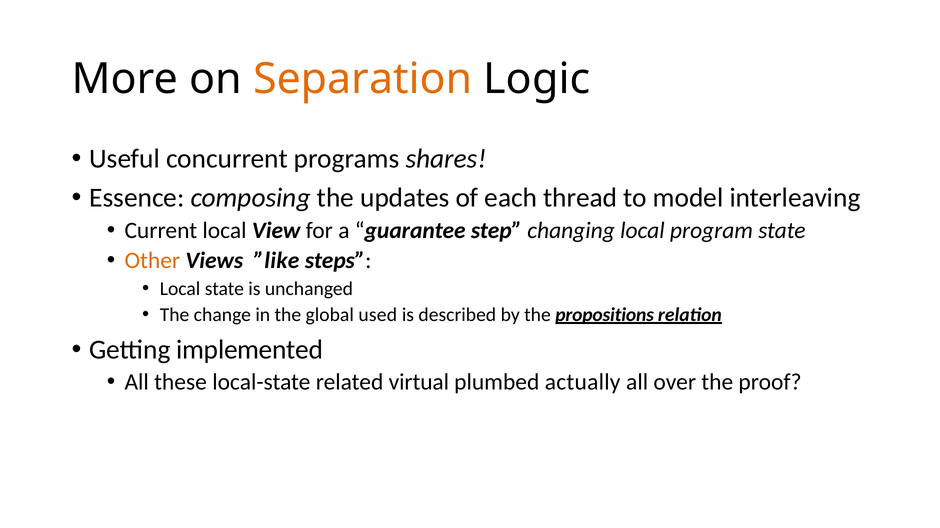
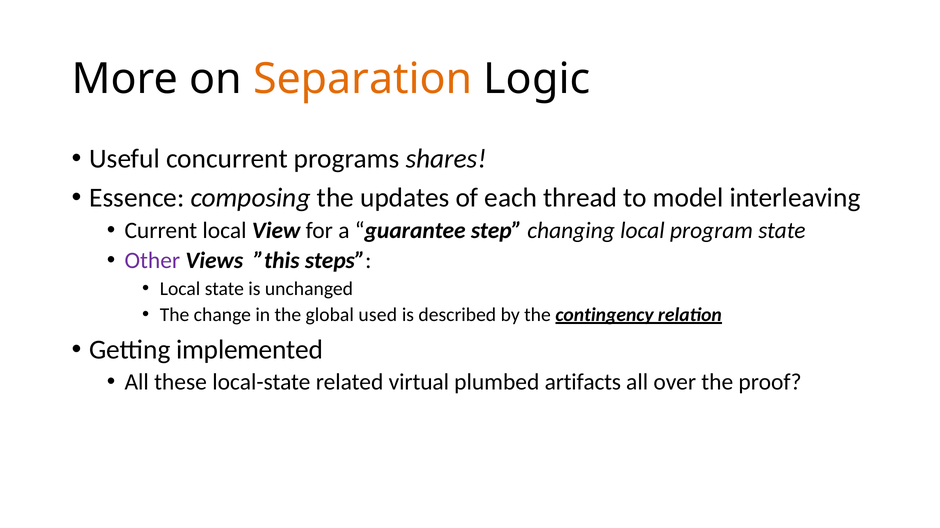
Other colour: orange -> purple (152, 261)
”like: ”like -> ”this (277, 261)
propositions: propositions -> contingency (605, 315)
actually: actually -> artifacts (583, 383)
